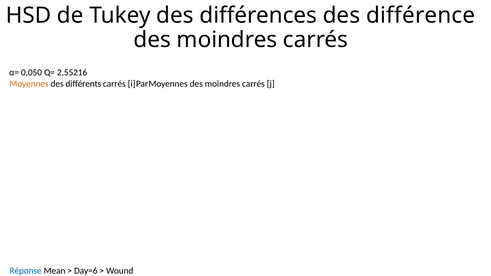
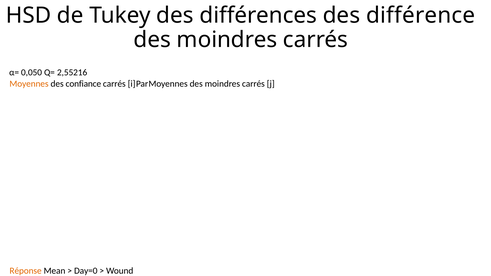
différents: différents -> confiance (83, 84)
Réponse colour: blue -> orange (26, 271)
Day=6: Day=6 -> Day=0 (86, 271)
